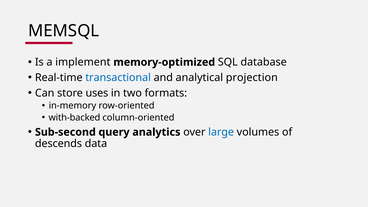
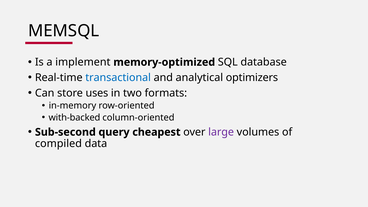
projection: projection -> optimizers (252, 78)
analytics: analytics -> cheapest (156, 132)
large colour: blue -> purple (221, 132)
descends: descends -> compiled (58, 144)
